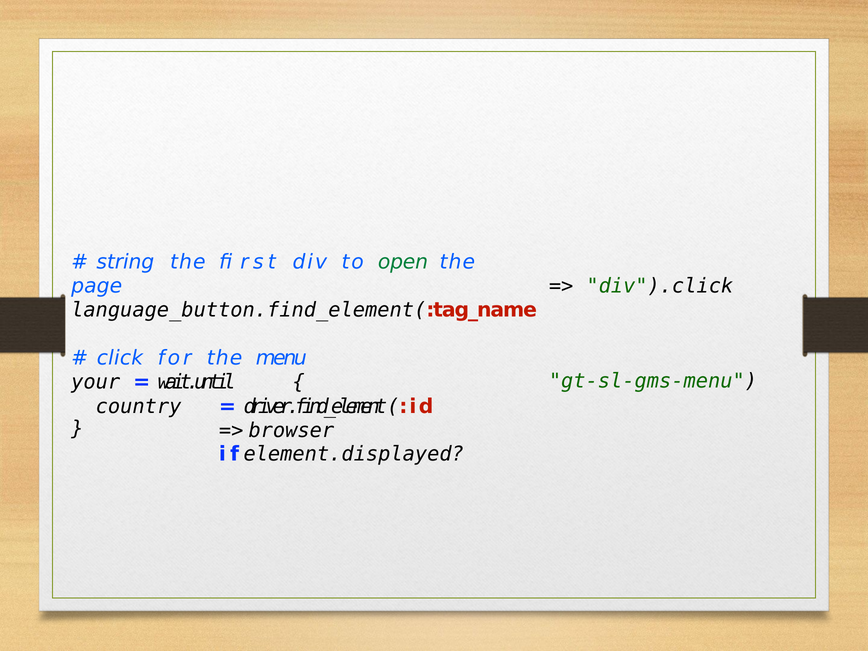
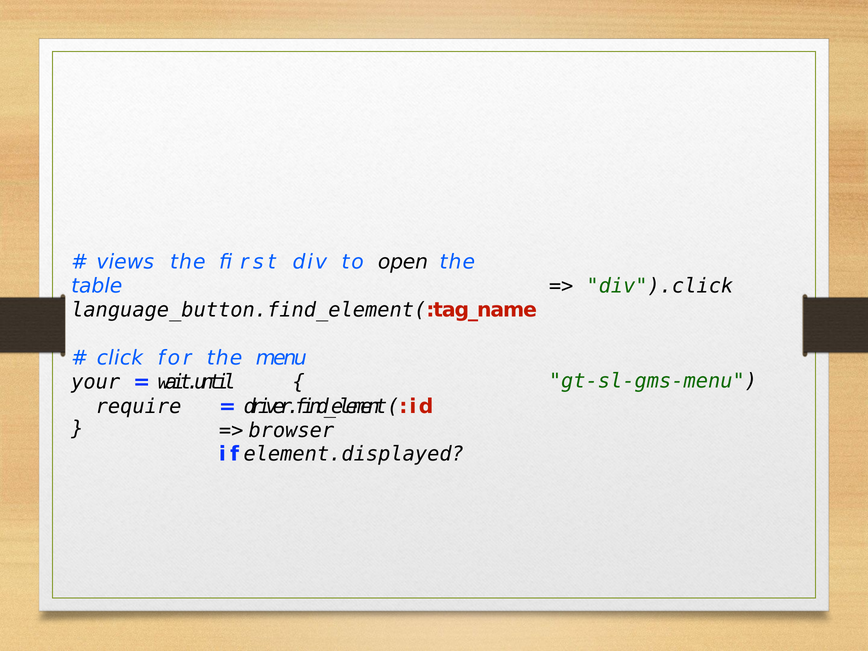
string: string -> views (125, 262)
open colour: green -> black (403, 262)
page: page -> table (97, 286)
country: country -> require (139, 407)
